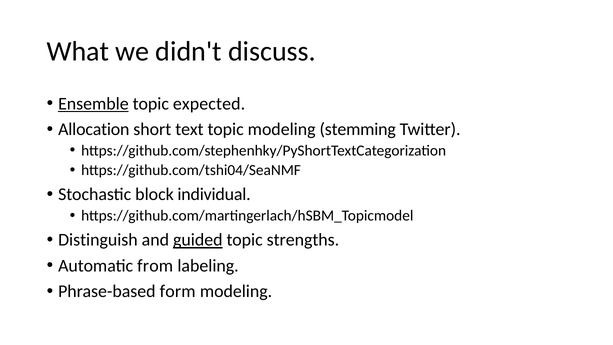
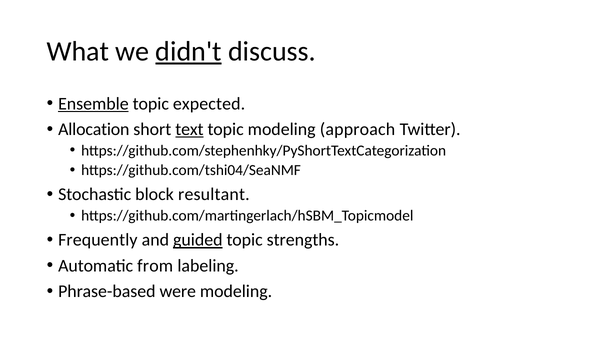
didn't underline: none -> present (189, 51)
text underline: none -> present (189, 129)
stemming: stemming -> approach (358, 129)
individual: individual -> resultant (214, 194)
Distinguish: Distinguish -> Frequently (98, 240)
form: form -> were (178, 291)
